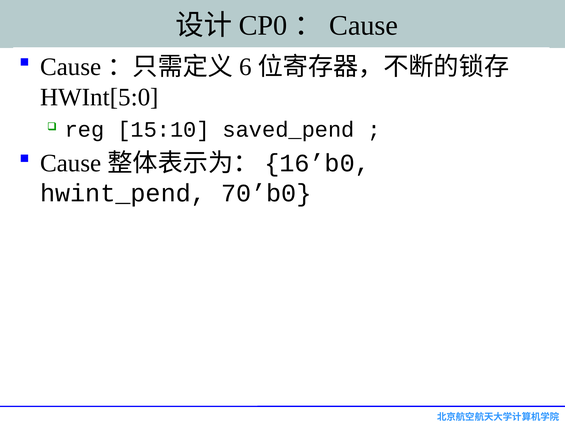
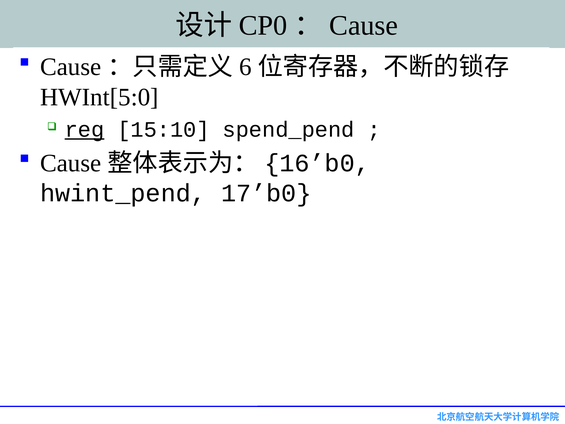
reg underline: none -> present (85, 130)
saved_pend: saved_pend -> spend_pend (289, 130)
70’b0: 70’b0 -> 17’b0 (266, 193)
